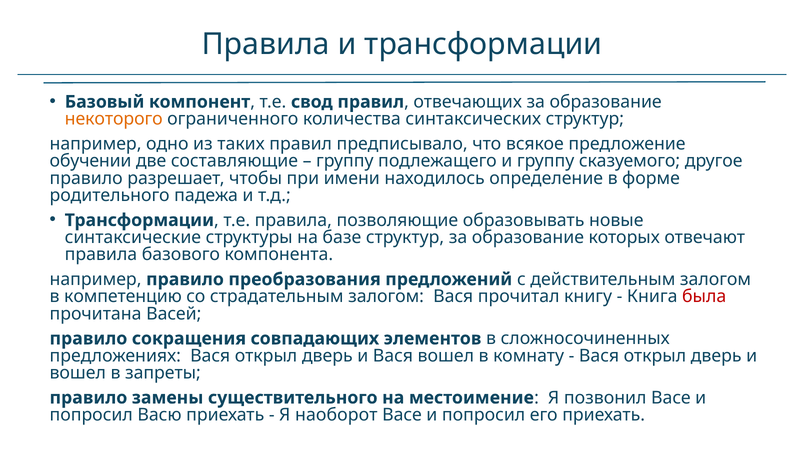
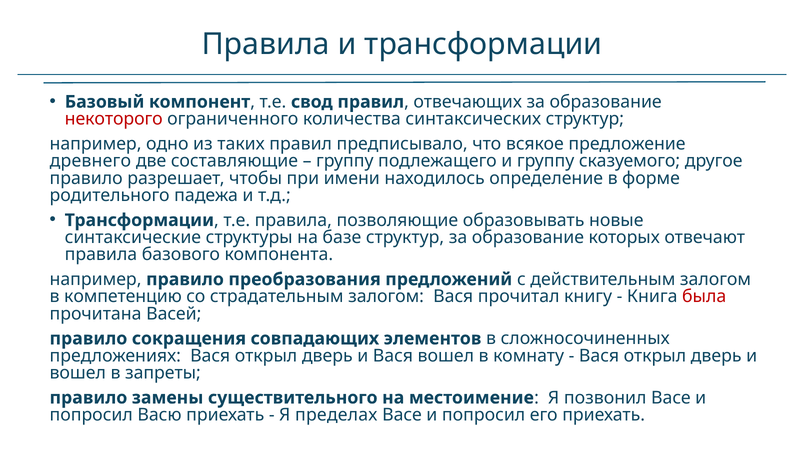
некоторого colour: orange -> red (114, 119)
обучении: обучении -> древнего (90, 161)
наоборот: наоборот -> пределах (336, 415)
